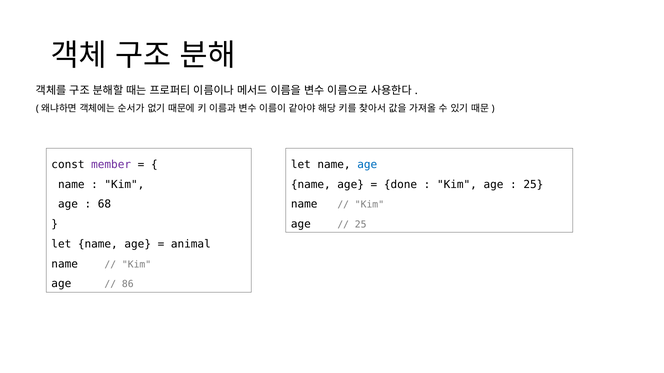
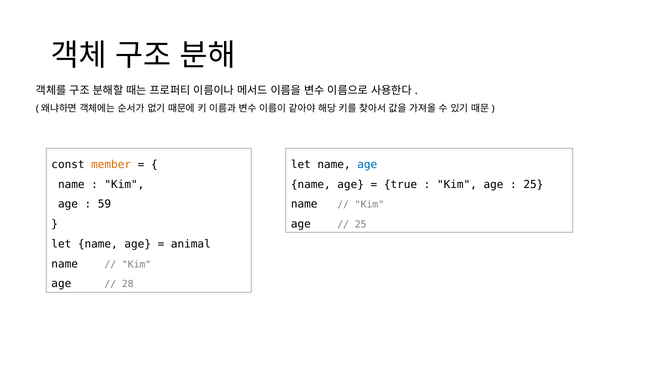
member colour: purple -> orange (111, 165)
done: done -> true (401, 185)
68: 68 -> 59 (104, 205)
86: 86 -> 28 (128, 285)
